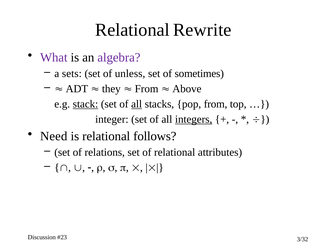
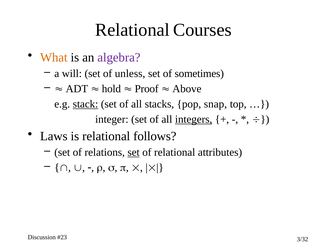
Rewrite: Rewrite -> Courses (202, 30)
What colour: purple -> orange (54, 57)
sets: sets -> will (72, 74)
they: they -> hold (111, 89)
From: From -> Proof (147, 89)
all underline: present -> none (137, 104)
pop from: from -> snap (215, 104)
Need: Need -> Laws (54, 136)
set underline: none -> present (134, 153)
